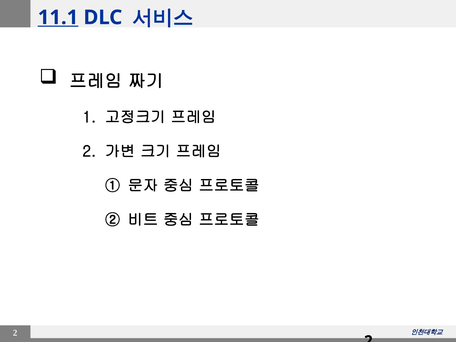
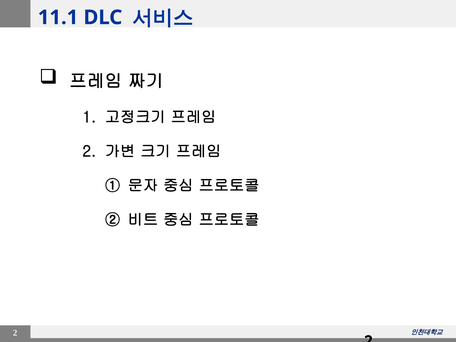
11.1 underline: present -> none (58, 17)
